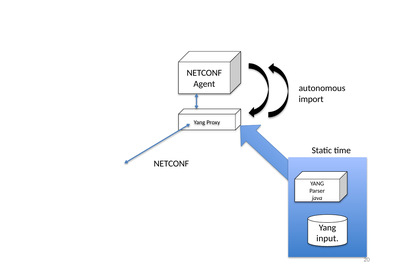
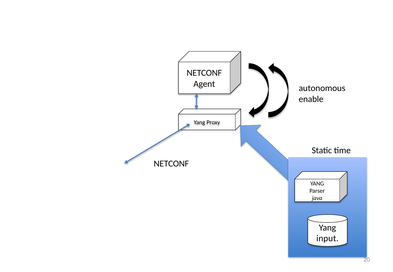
import: import -> enable (311, 99)
